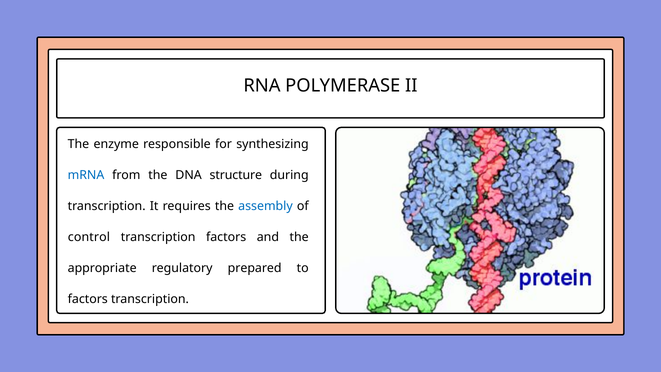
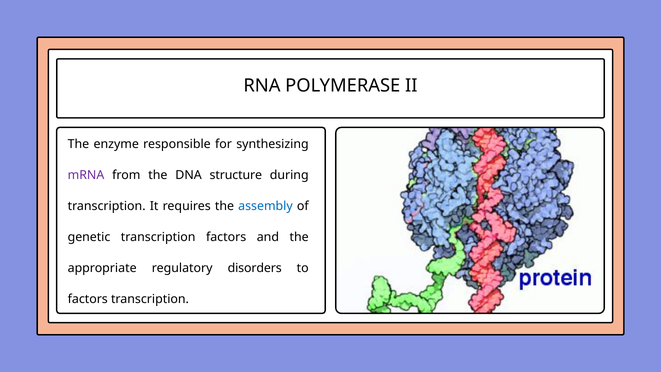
mRNA colour: blue -> purple (86, 175)
control: control -> genetic (89, 237)
prepared: prepared -> disorders (255, 268)
